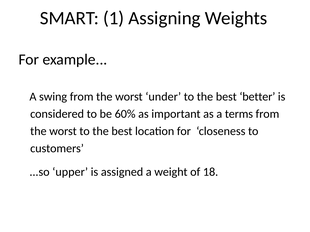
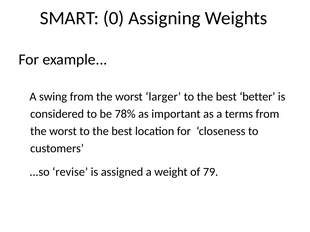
1: 1 -> 0 (114, 18)
under: under -> larger (163, 97)
60%: 60% -> 78% (125, 114)
upper: upper -> revise (70, 172)
18: 18 -> 79 (211, 172)
